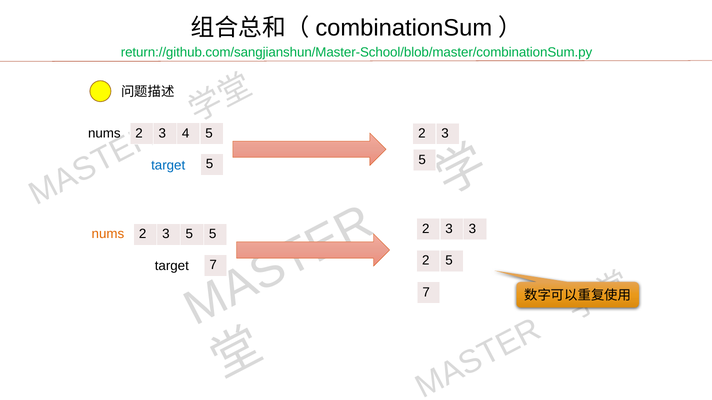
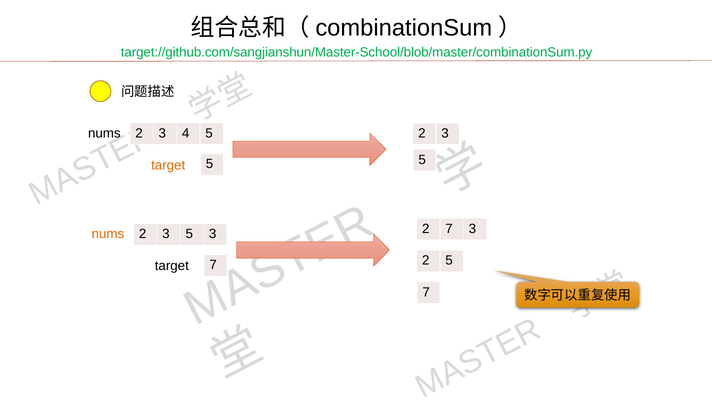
return://github.com/sangjianshun/Master-School/blob/master/combinationSum.py: return://github.com/sangjianshun/Master-School/blob/master/combinationSum.py -> target://github.com/sangjianshun/Master-School/blob/master/combinationSum.py (357, 52)
target colour: blue -> orange (168, 166)
3: 3 -> 7 (449, 229)
3 5 5: 5 -> 3 (213, 234)
